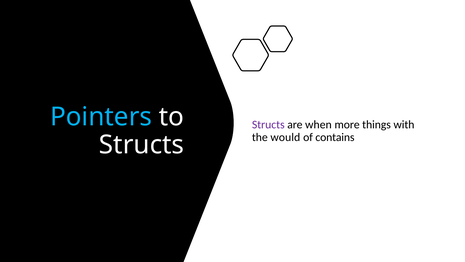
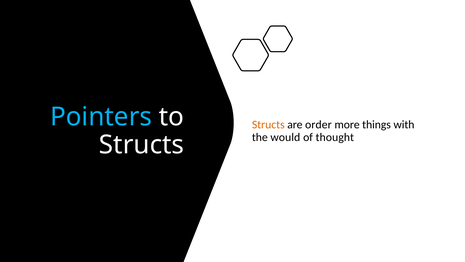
Structs colour: purple -> orange (268, 124)
when: when -> order (318, 124)
contains: contains -> thought (335, 137)
